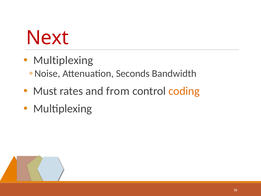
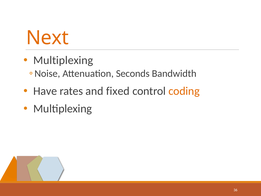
Next colour: red -> orange (47, 38)
Must: Must -> Have (45, 91)
from: from -> fixed (118, 91)
